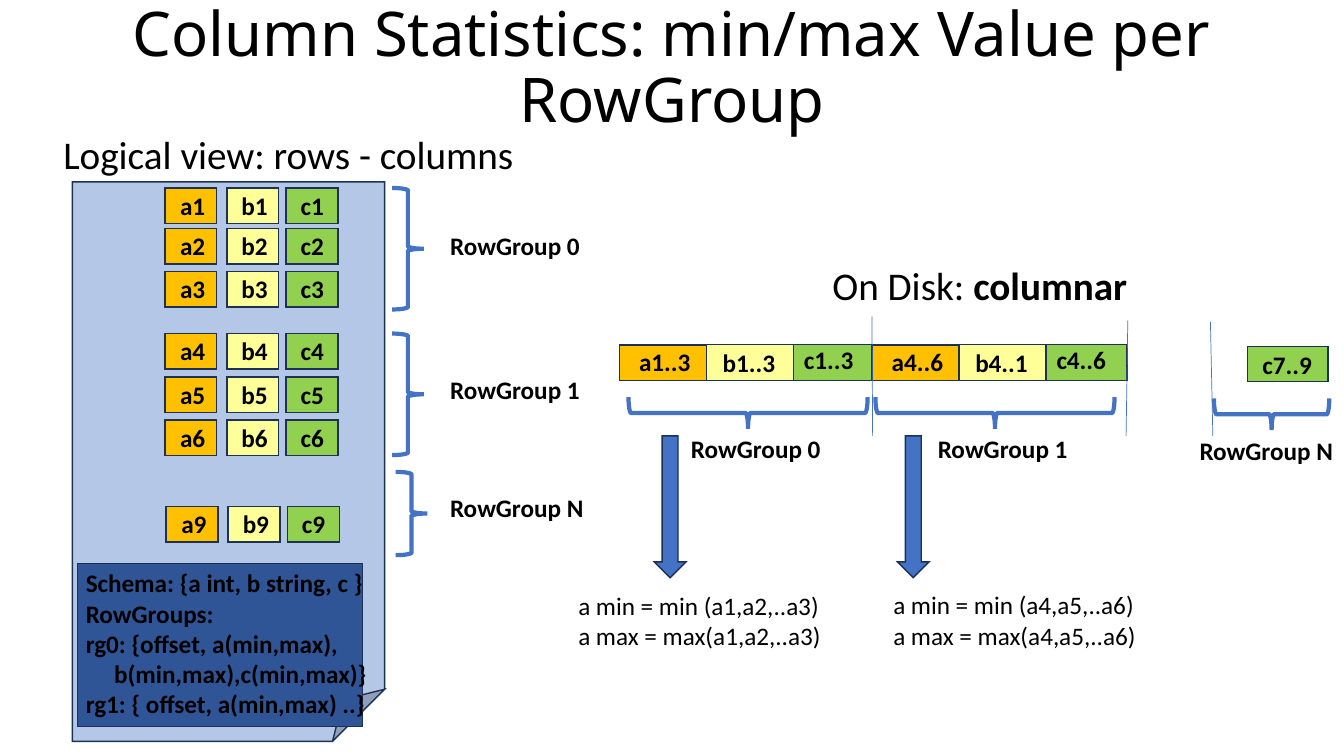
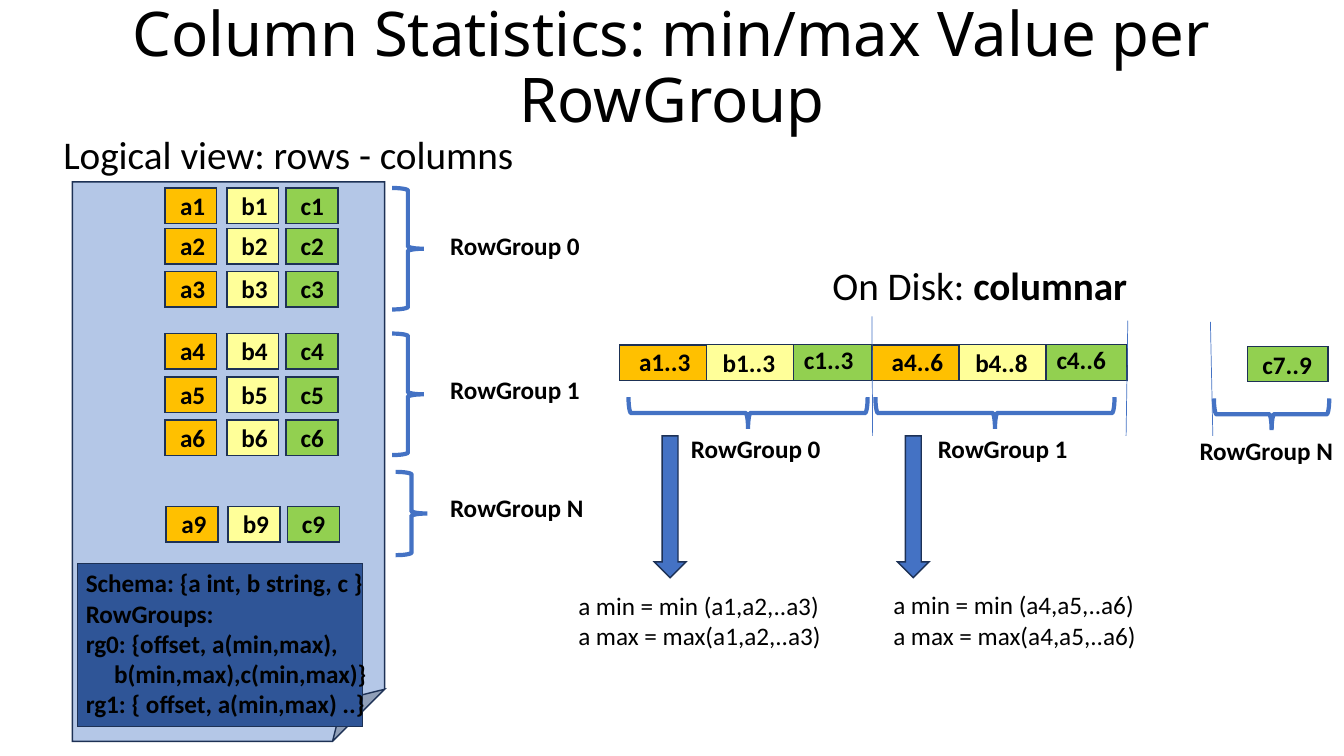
b4..1: b4..1 -> b4..8 (1001, 364)
